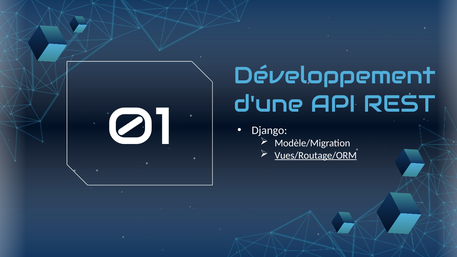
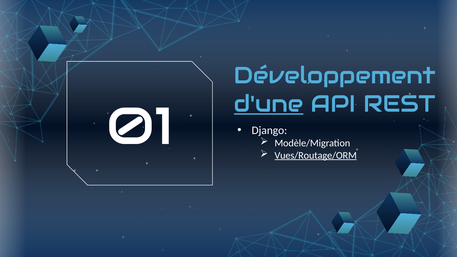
d'une underline: none -> present (269, 104)
